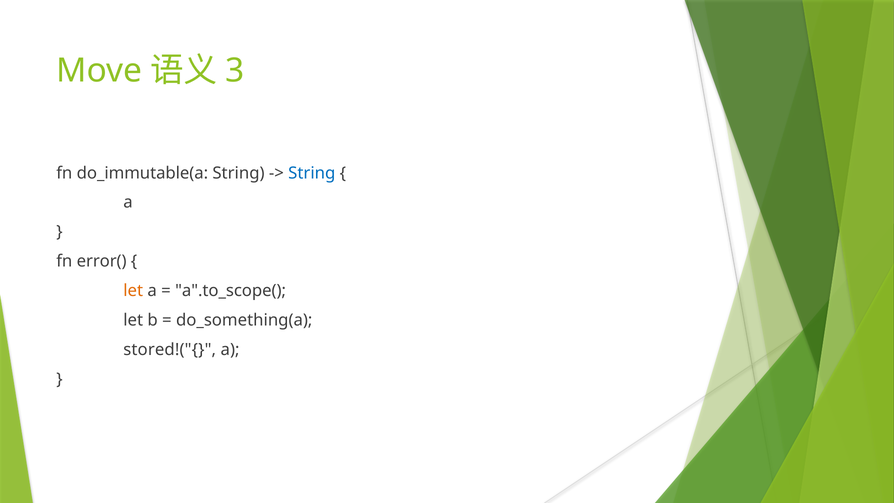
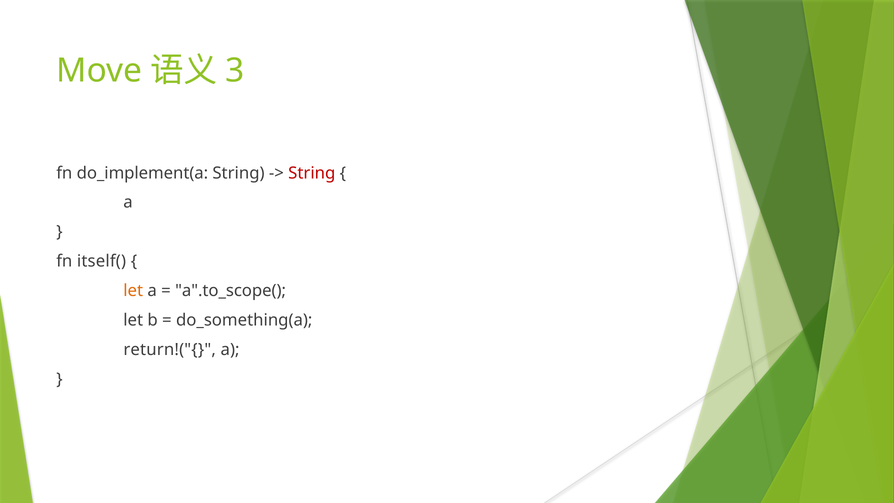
do_immutable(a: do_immutable(a -> do_implement(a (142, 173)
String colour: blue -> red (312, 173)
error(: error( -> itself( (101, 261)
stored!("{: stored!("{ -> return!("{ (170, 350)
